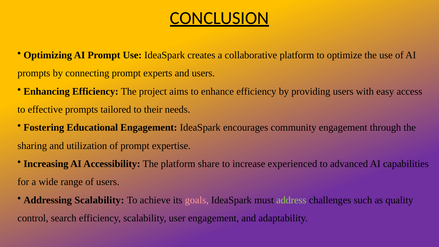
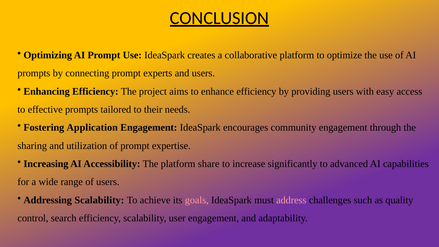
Educational: Educational -> Application (92, 128)
experienced: experienced -> significantly (293, 164)
address colour: light green -> pink (291, 200)
